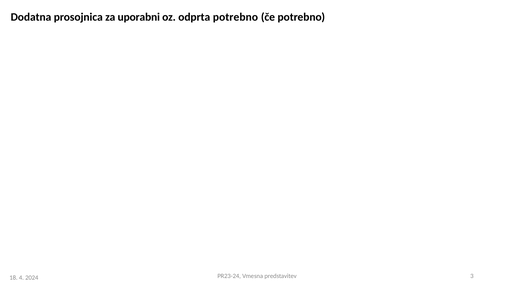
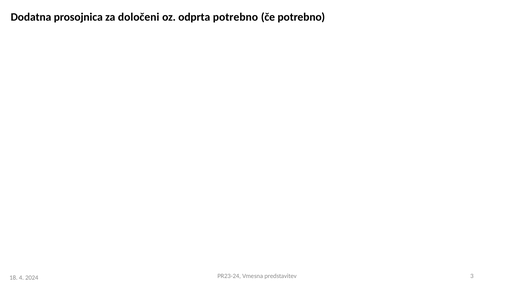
uporabni: uporabni -> določeni (139, 17)
